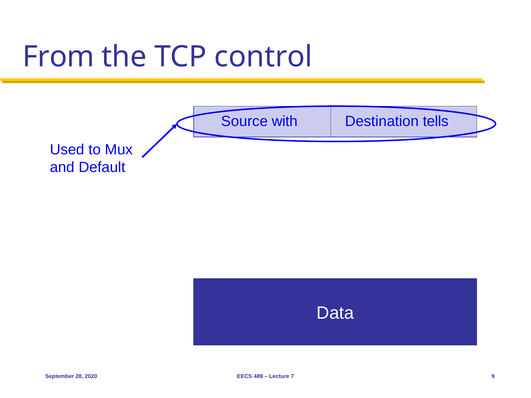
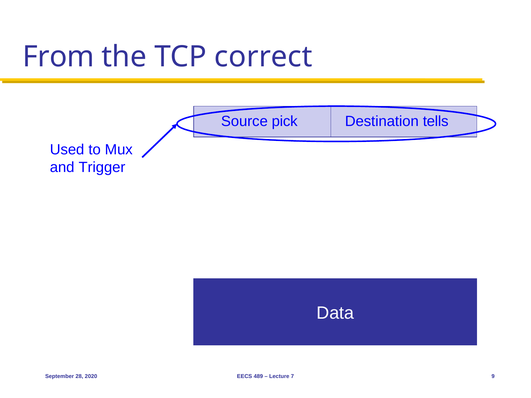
control: control -> correct (263, 57)
with: with -> pick (285, 121)
Default: Default -> Trigger (102, 167)
